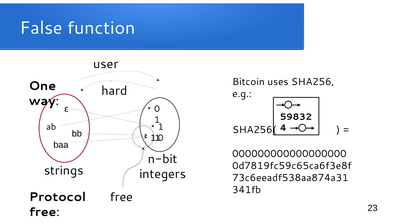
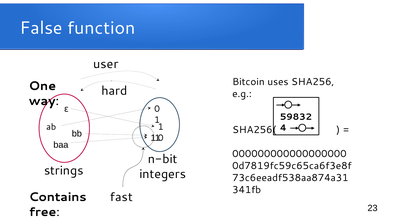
Protocol: Protocol -> Contains (58, 197)
free: free -> fast (121, 197)
